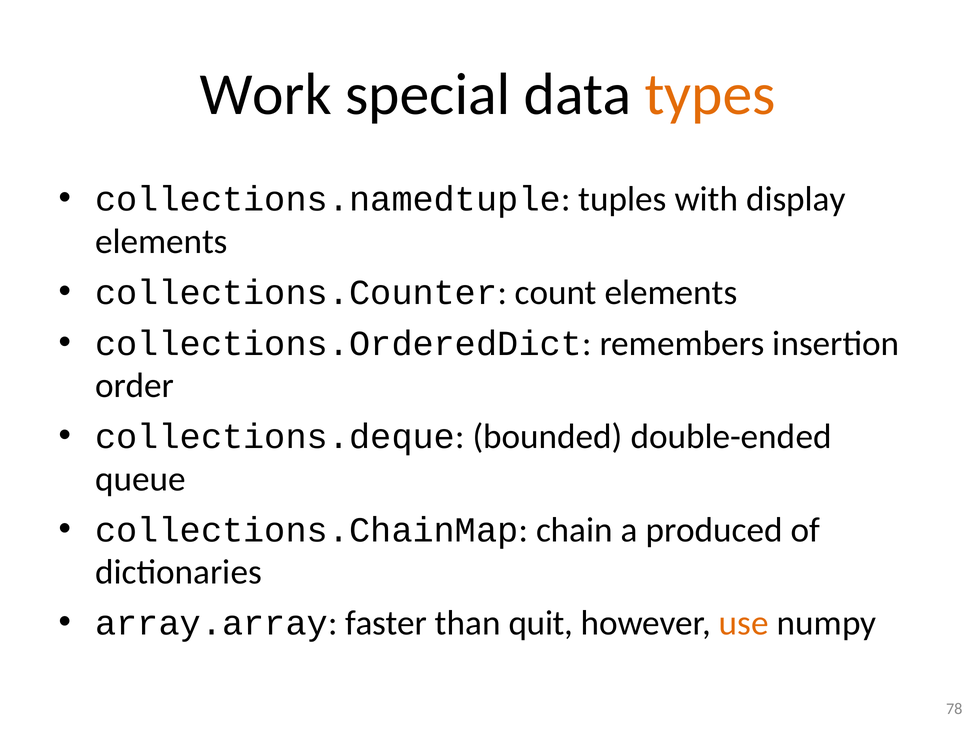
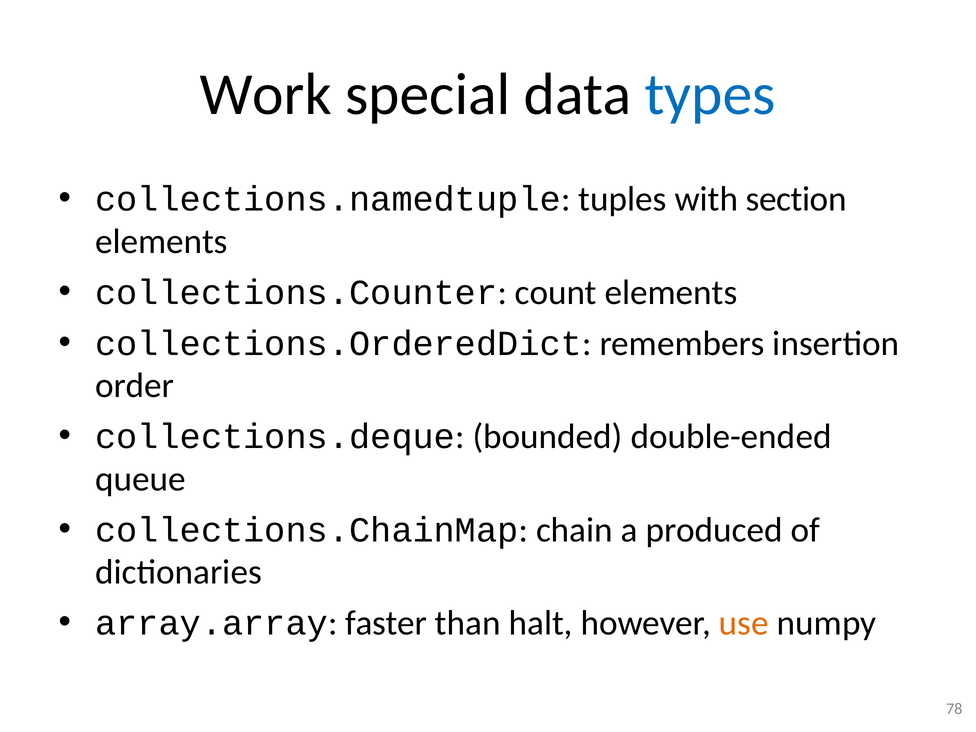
types colour: orange -> blue (710, 94)
display: display -> section (796, 199)
quit: quit -> halt (541, 623)
